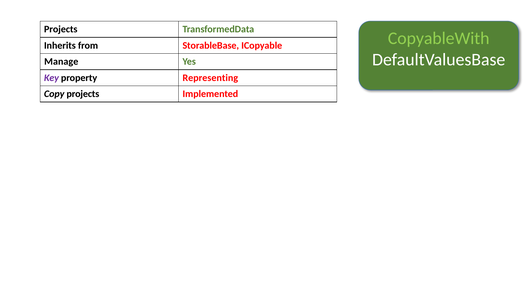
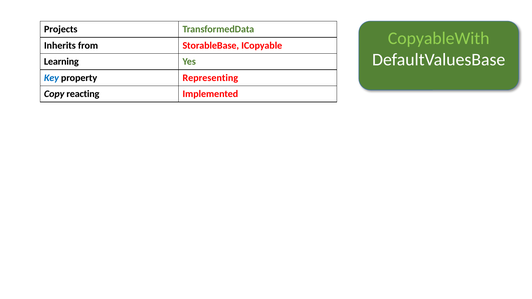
Manage: Manage -> Learning (61, 62)
Key colour: purple -> blue (51, 78)
Copy projects: projects -> reacting (83, 94)
